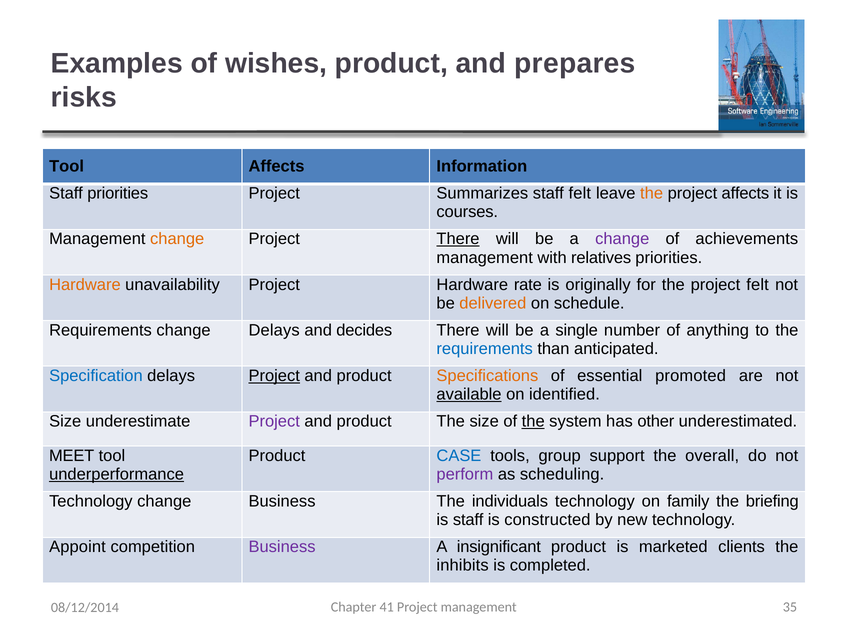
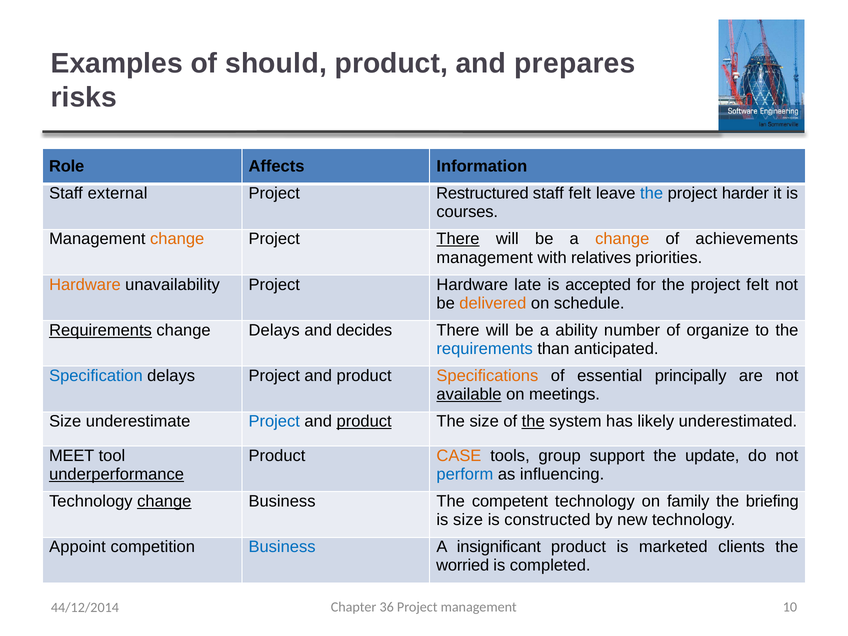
wishes: wishes -> should (276, 63)
Tool: Tool -> Role (67, 166)
Staff priorities: priorities -> external (118, 193)
Summarizes: Summarizes -> Restructured (482, 193)
the colour: orange -> blue (652, 193)
project affects: affects -> harder (745, 193)
change colour: purple -> orange (622, 239)
rate: rate -> late (528, 285)
originally: originally -> accepted (598, 285)
Requirements underline: none -> present (100, 330)
single: single -> ability (577, 330)
anything: anything -> organize (718, 330)
Project underline: present -> none (274, 376)
promoted: promoted -> principally (691, 376)
identified: identified -> meetings (564, 394)
Project colour: purple -> blue (274, 421)
product underline: none -> present (364, 421)
other: other -> likely (656, 421)
CASE colour: blue -> orange (459, 456)
overall: overall -> update (712, 456)
perform colour: purple -> blue (465, 474)
scheduling: scheduling -> influencing (562, 474)
change underline: none -> present (164, 501)
individuals: individuals -> competent (510, 501)
is staff: staff -> size (468, 520)
Business colour: purple -> blue (282, 547)
inhibits: inhibits -> worried (463, 565)
41: 41 -> 36 (387, 607)
35: 35 -> 10 (790, 607)
08/12/2014: 08/12/2014 -> 44/12/2014 (85, 607)
